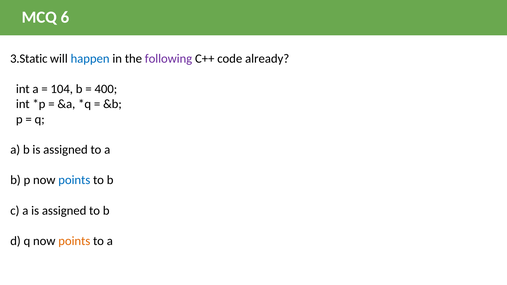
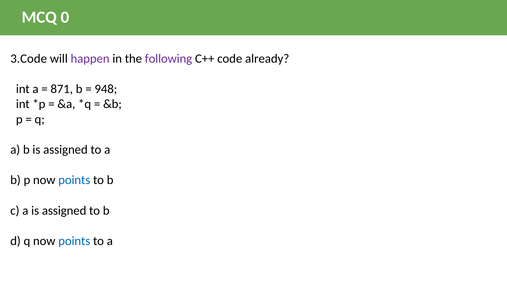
6: 6 -> 0 (65, 17)
3.Static: 3.Static -> 3.Code (29, 59)
happen colour: blue -> purple (90, 59)
104: 104 -> 871 (62, 89)
400: 400 -> 948 (106, 89)
points colour: orange -> blue (74, 241)
